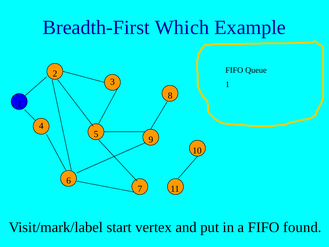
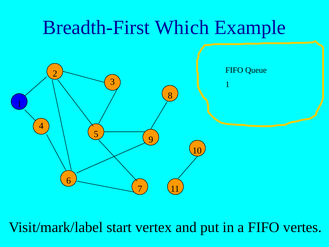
found: found -> vertes (303, 227)
